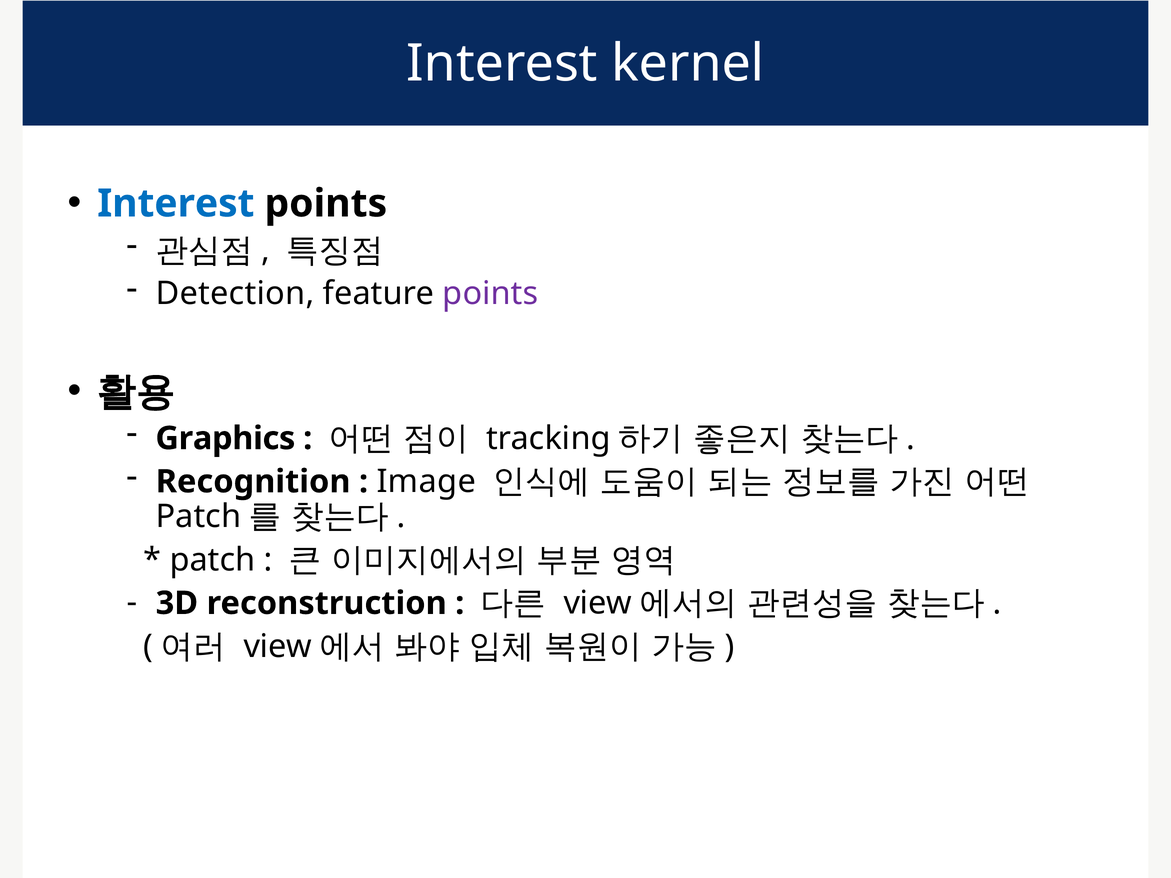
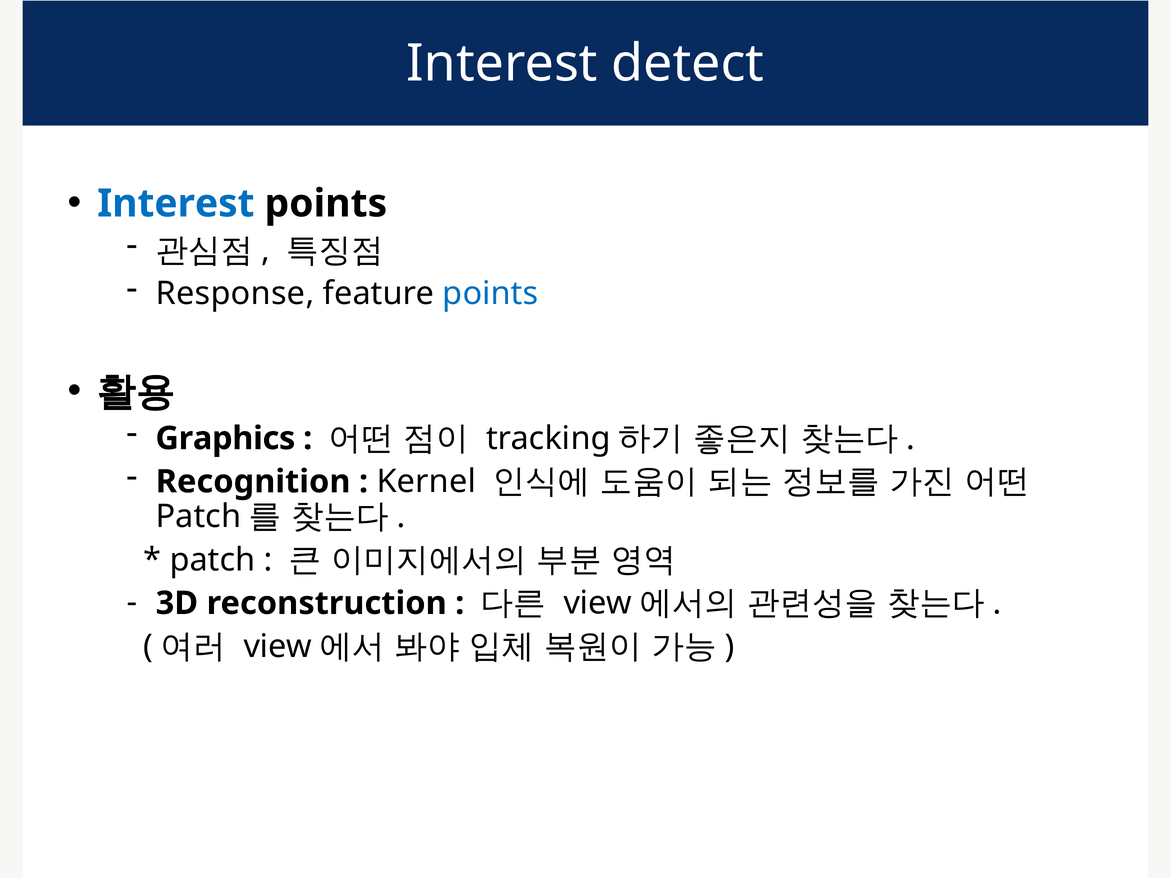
kernel: kernel -> detect (688, 63)
Detection: Detection -> Response (235, 294)
points colour: purple -> blue (490, 294)
Image: Image -> Kernel (426, 482)
